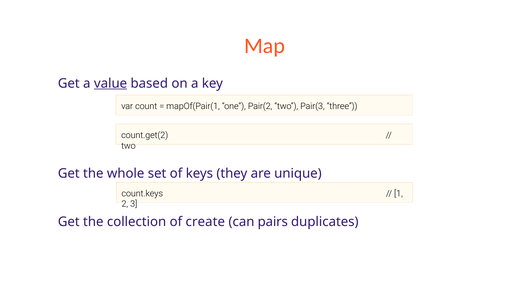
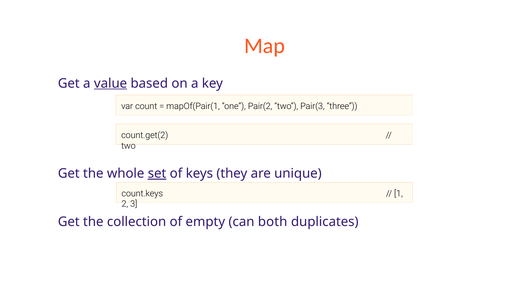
set underline: none -> present (157, 173)
create: create -> empty (205, 221)
pairs: pairs -> both (273, 221)
